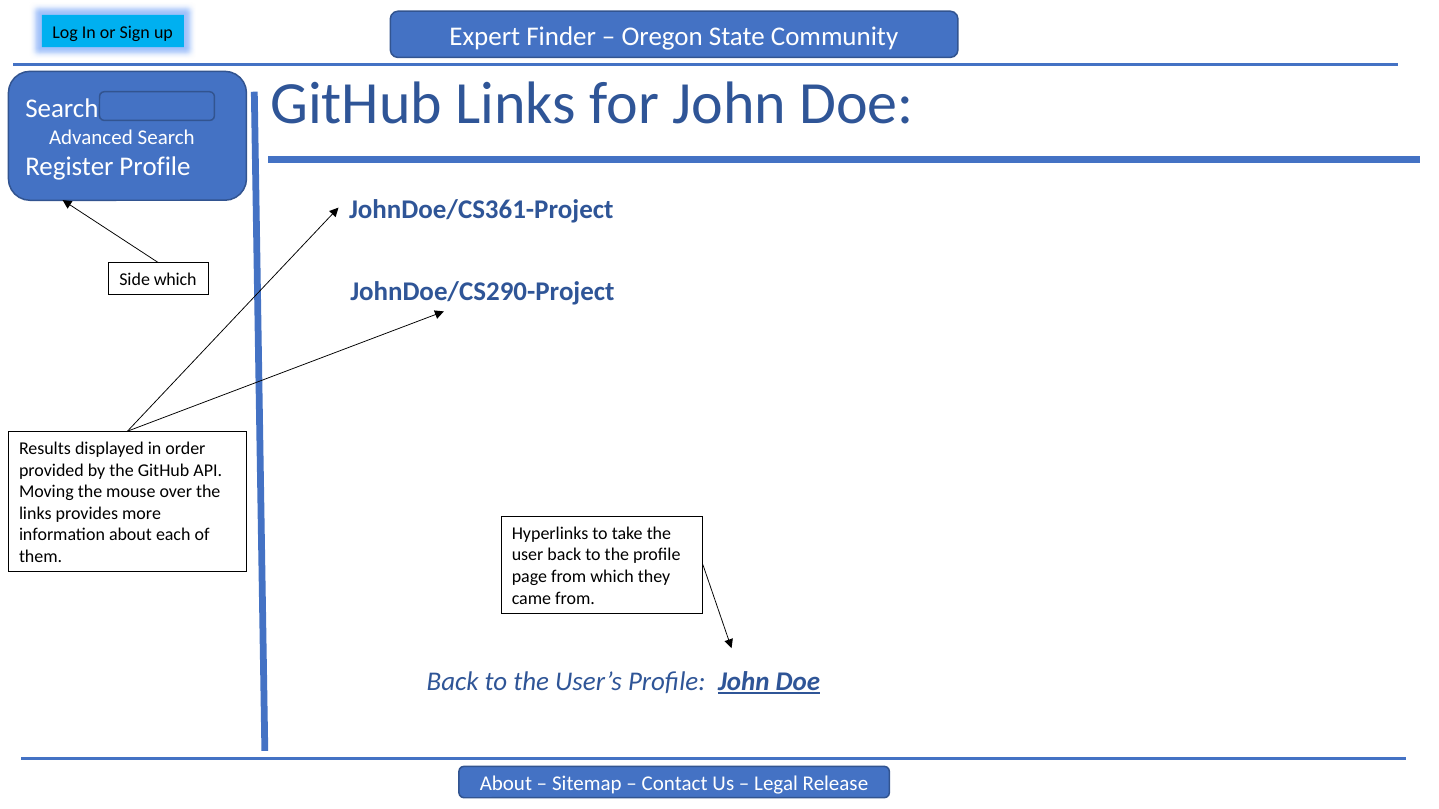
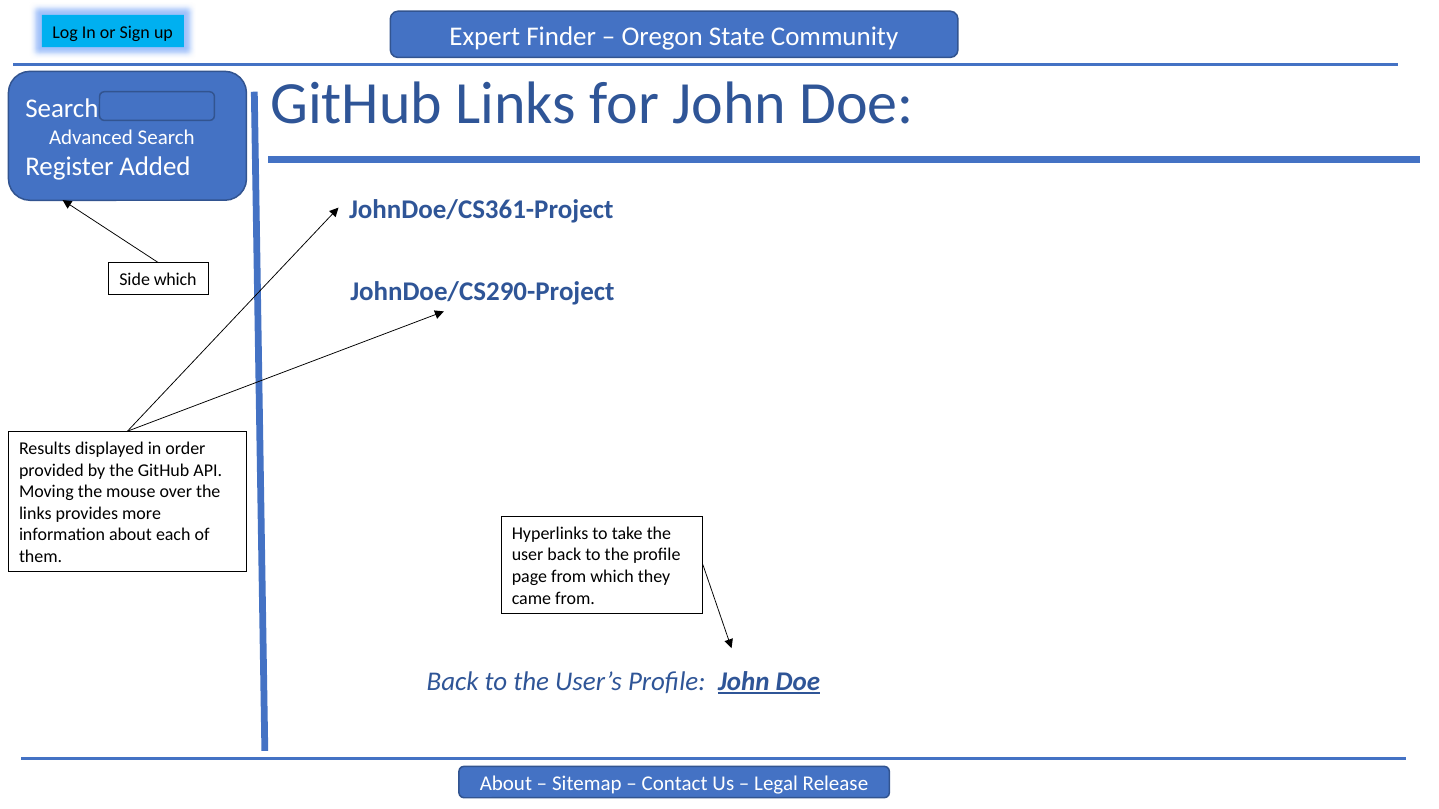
Register Profile: Profile -> Added (155, 167)
